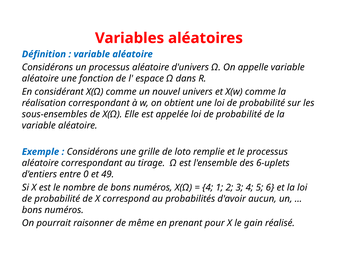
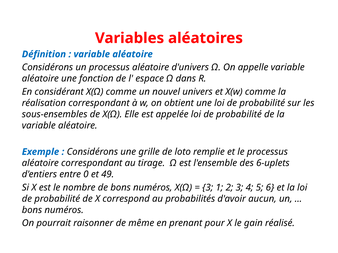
4: 4 -> 3 (208, 188)
